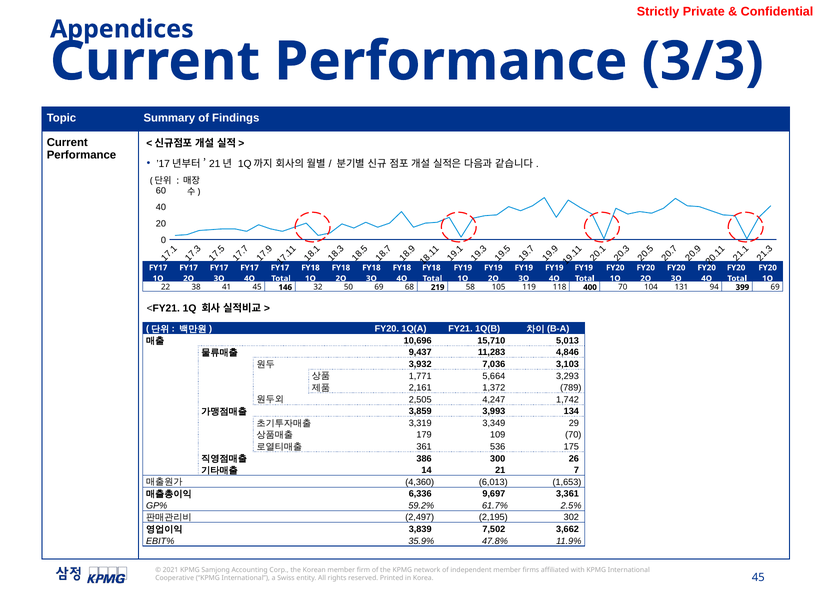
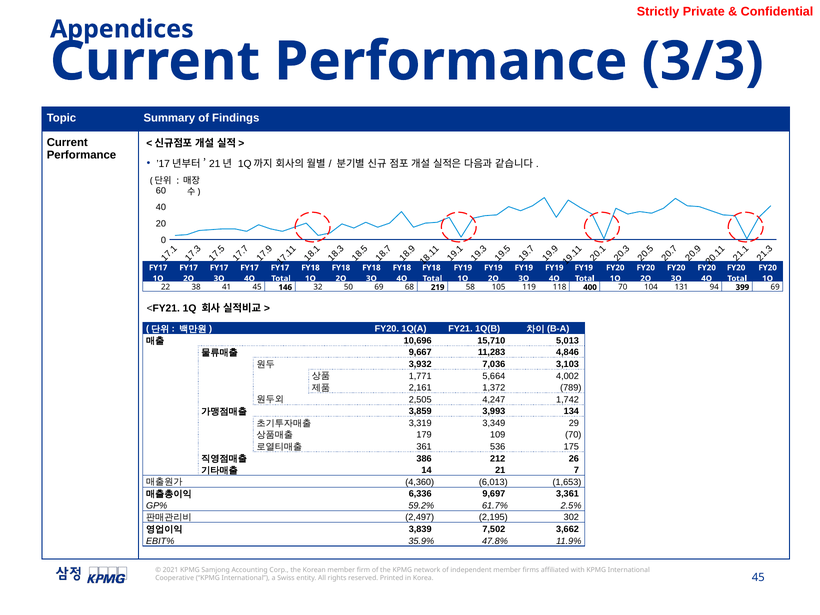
9,437: 9,437 -> 9,667 (420, 352)
3,293: 3,293 -> 4,002 (567, 376)
300: 300 -> 212 (498, 459)
